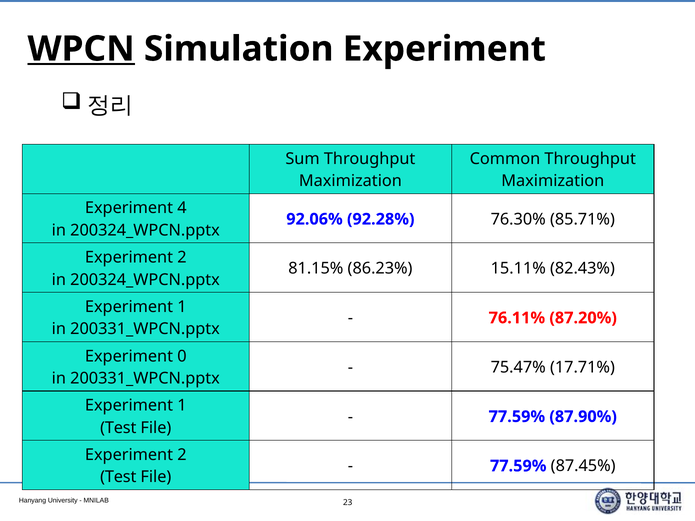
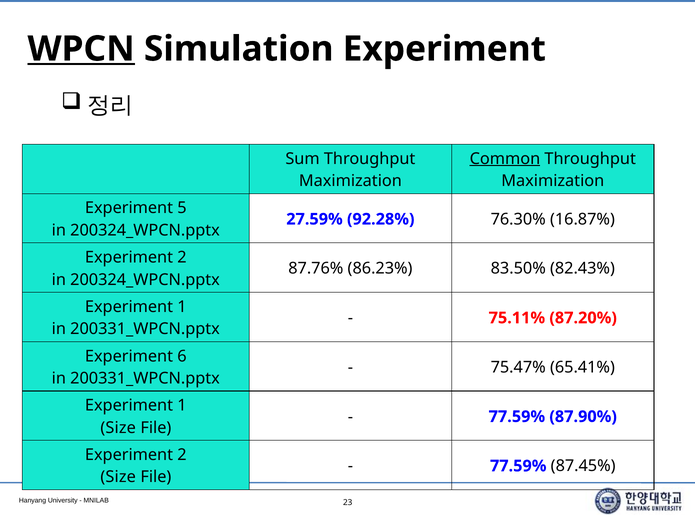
Common underline: none -> present (505, 159)
4: 4 -> 5 (182, 208)
92.06%: 92.06% -> 27.59% (314, 219)
85.71%: 85.71% -> 16.87% (582, 219)
81.15%: 81.15% -> 87.76% (316, 269)
15.11%: 15.11% -> 83.50% (518, 269)
76.11%: 76.11% -> 75.11% (517, 318)
0: 0 -> 6 (182, 356)
17.71%: 17.71% -> 65.41% (582, 367)
Test: Test -> Size (118, 428)
Test: Test -> Size (118, 477)
